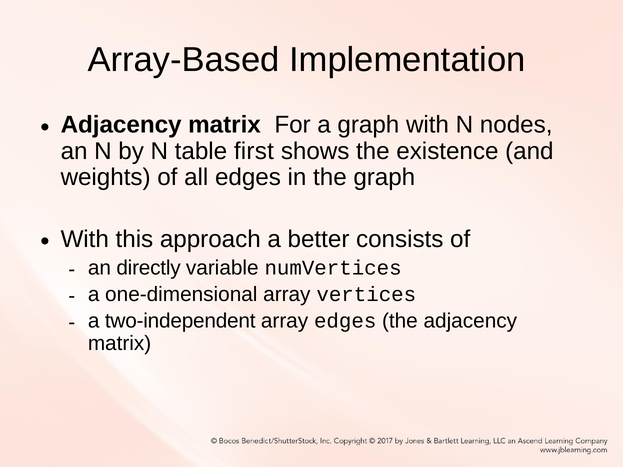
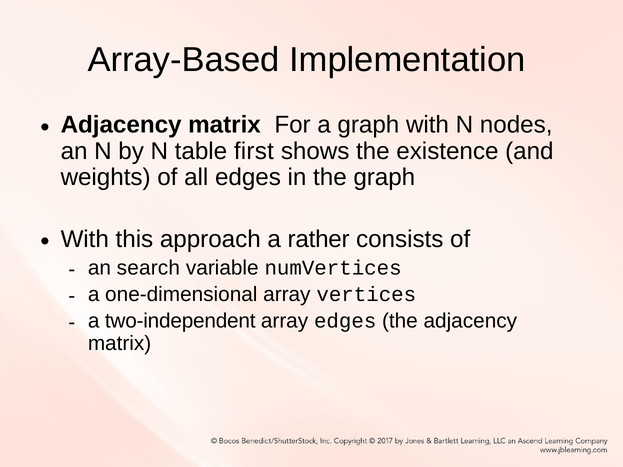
better: better -> rather (319, 239)
directly: directly -> search (148, 268)
